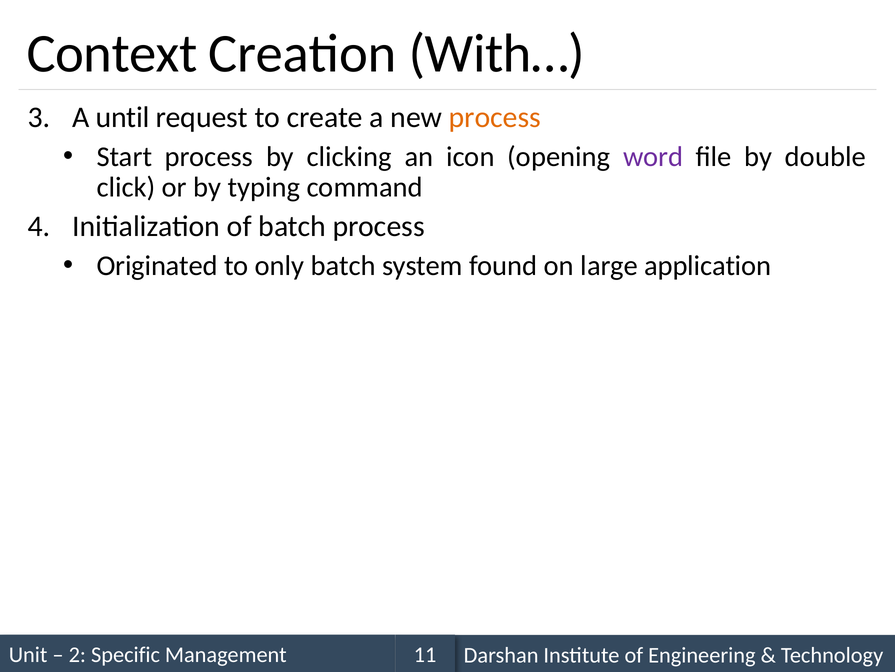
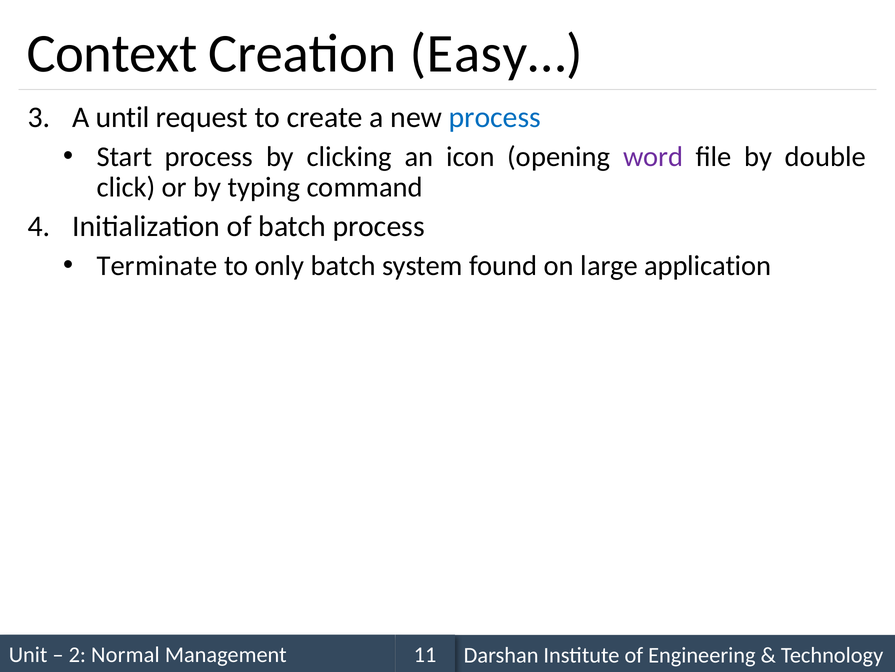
With…: With… -> Easy… (496, 54)
process colour: orange -> blue (495, 117)
Originated: Originated -> Terminate (157, 265)
Specific: Specific -> Normal (125, 654)
